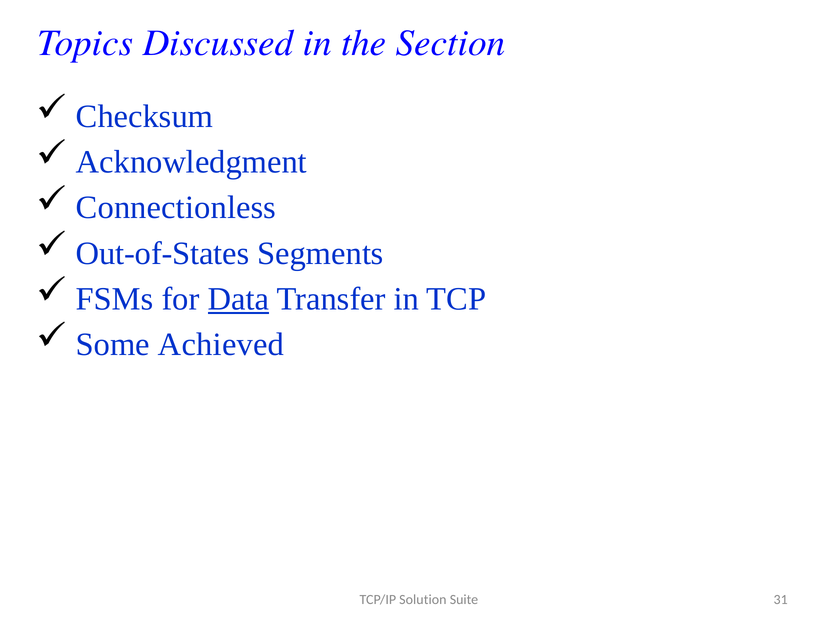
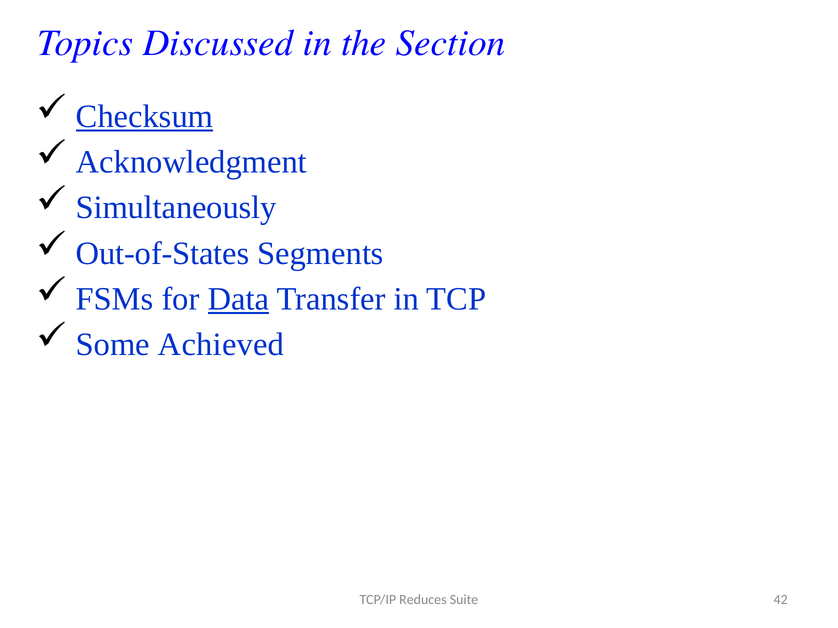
Checksum underline: none -> present (144, 117)
Connectionless: Connectionless -> Simultaneously (176, 208)
Solution: Solution -> Reduces (423, 600)
31: 31 -> 42 (781, 600)
